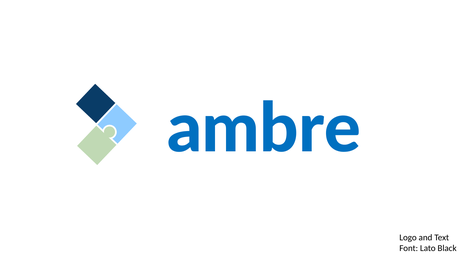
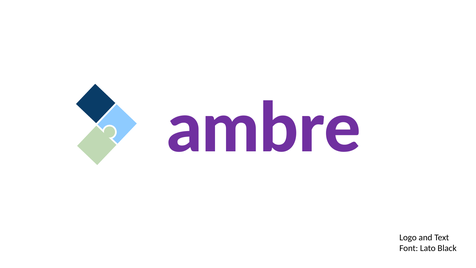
ambre colour: blue -> purple (264, 129)
